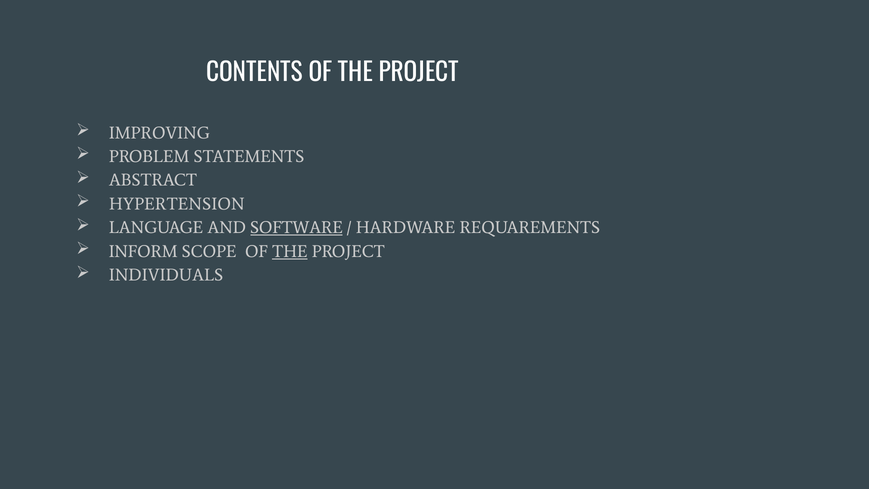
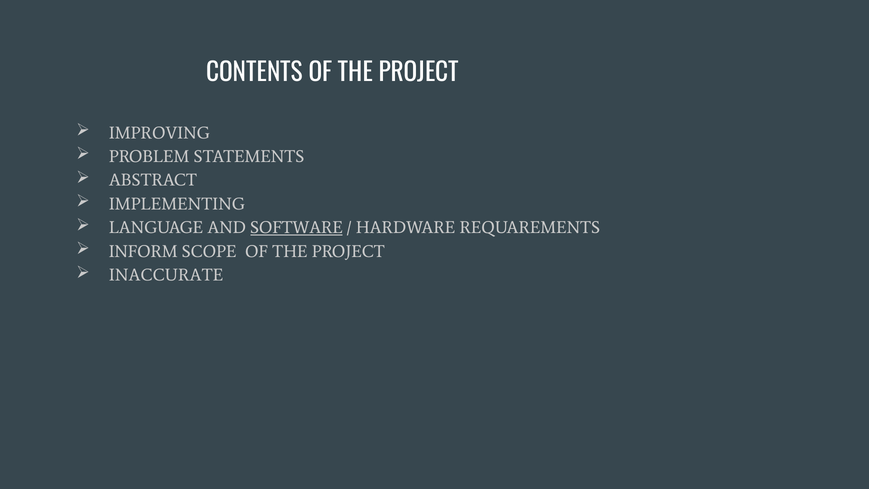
HYPERTENSION: HYPERTENSION -> IMPLEMENTING (177, 204)
THE underline: present -> none (290, 251)
INDIVIDUALS: INDIVIDUALS -> INACCURATE (166, 275)
